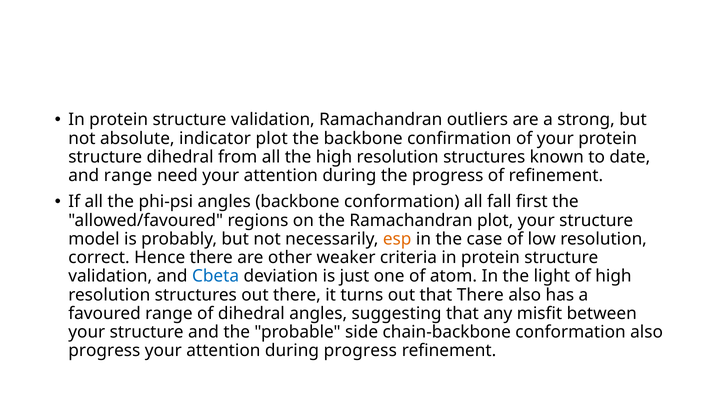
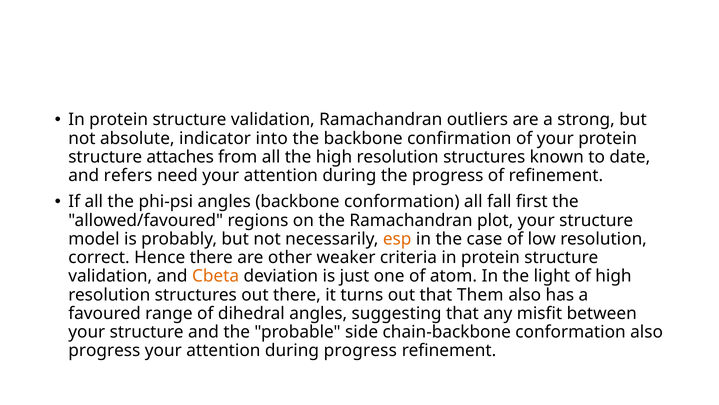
indicator plot: plot -> into (272, 138)
structure dihedral: dihedral -> attaches (180, 157)
and range: range -> refers (128, 175)
Cbeta colour: blue -> orange (216, 276)
that There: There -> Them (480, 294)
